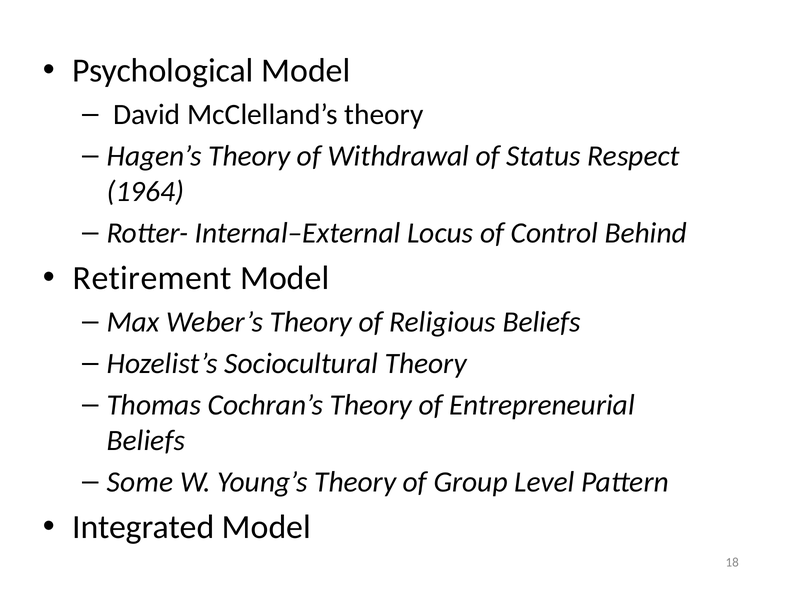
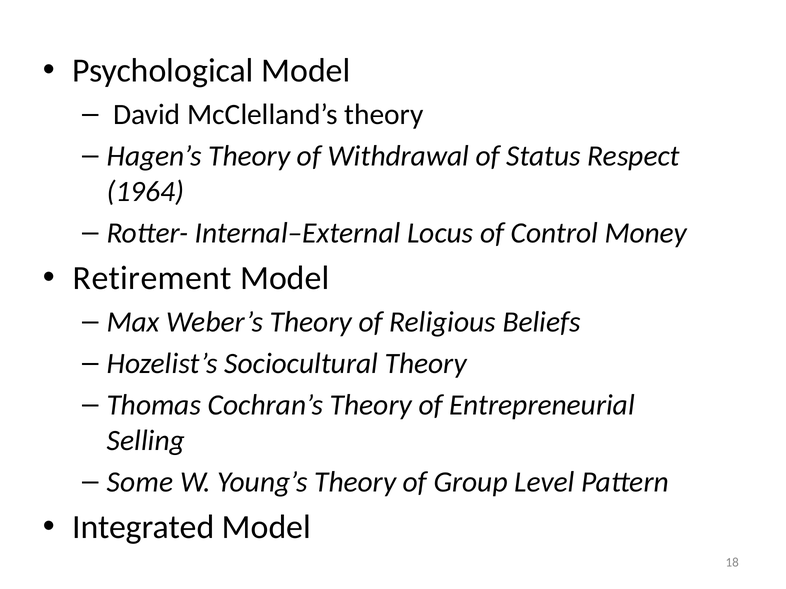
Behind: Behind -> Money (646, 233)
Beliefs: Beliefs -> Selling (146, 441)
